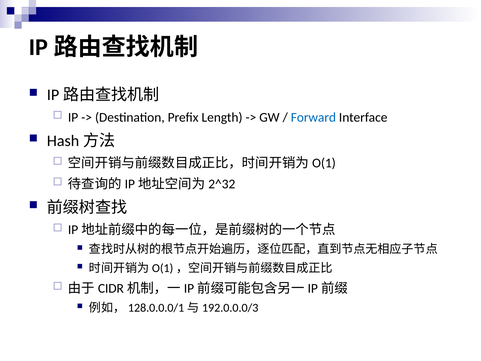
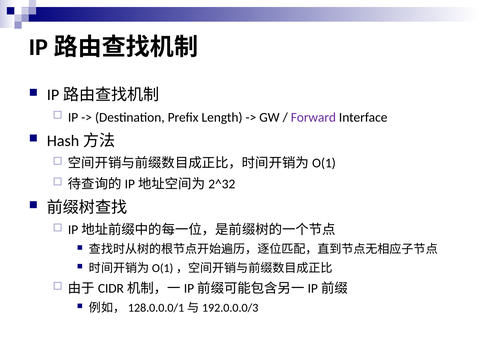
Forward colour: blue -> purple (313, 117)
